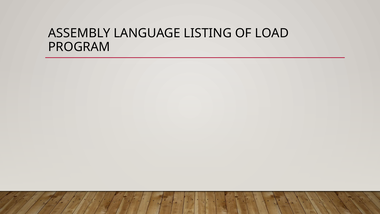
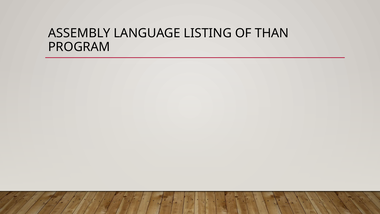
LOAD: LOAD -> THAN (272, 33)
